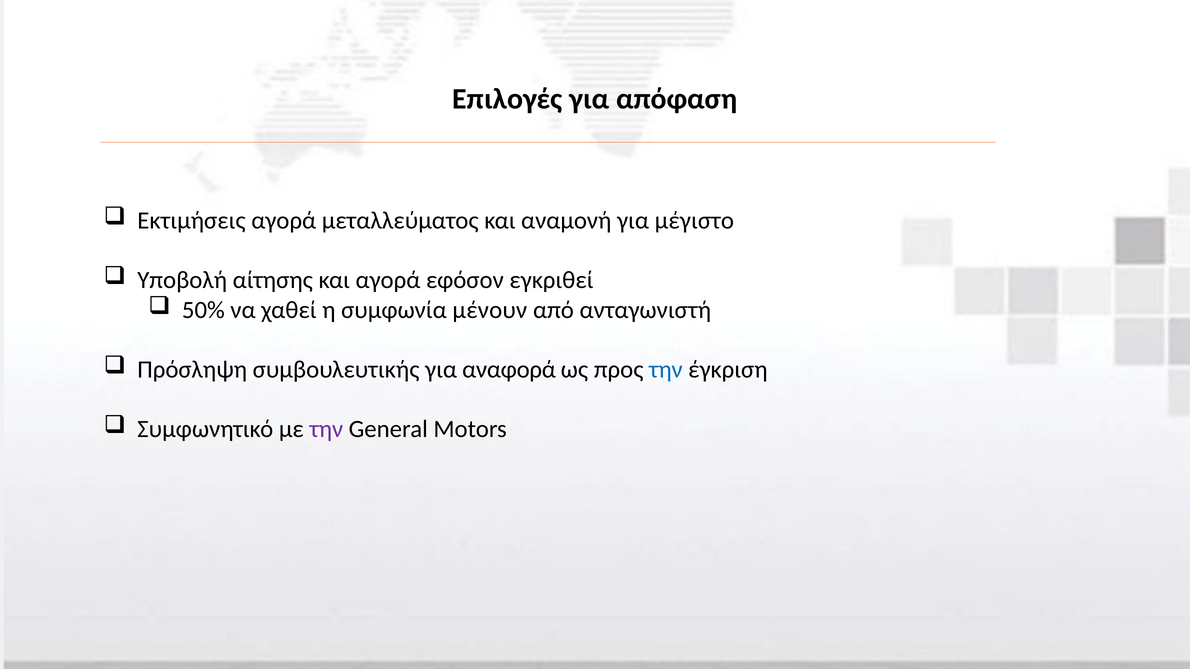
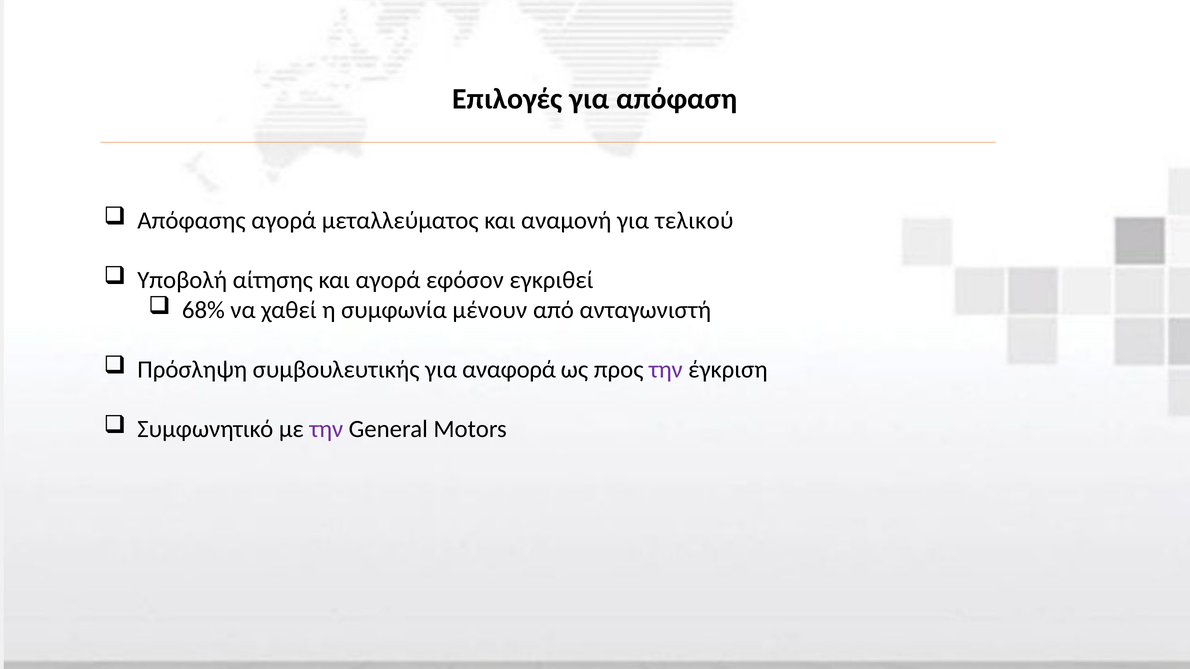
Εκτιμήσεις: Εκτιμήσεις -> Απόφασης (191, 221)
μέγιστο: μέγιστο -> τελικού (694, 221)
50%: 50% -> 68% (203, 310)
την colour: blue -> purple (666, 370)
